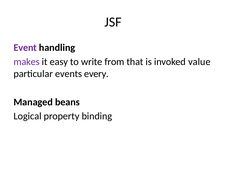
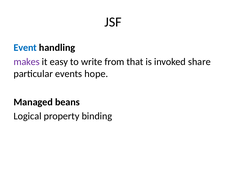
Event colour: purple -> blue (25, 47)
value: value -> share (199, 61)
every: every -> hope (96, 74)
